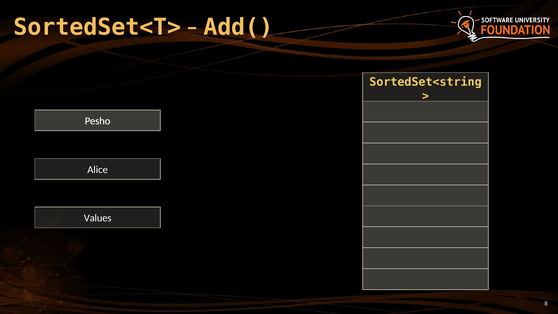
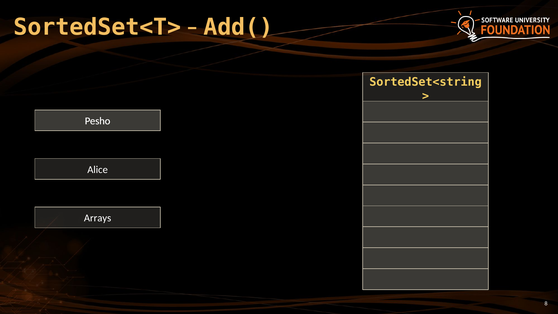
Values: Values -> Arrays (98, 218)
